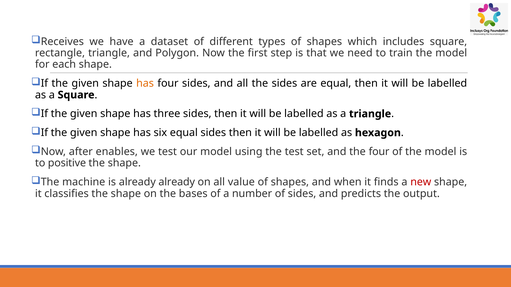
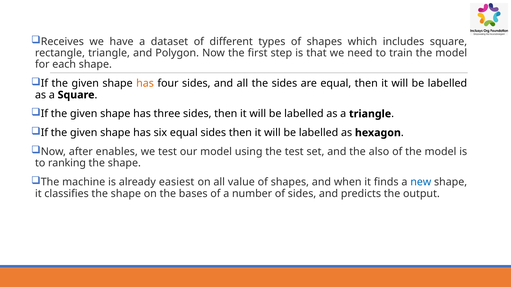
the four: four -> also (379, 152)
positive: positive -> ranking (67, 163)
already already: already -> easiest (177, 182)
new colour: red -> blue (421, 182)
